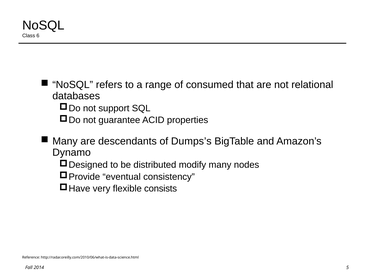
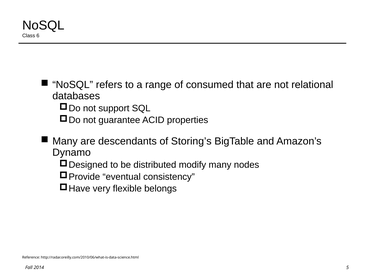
Dumps’s: Dumps’s -> Storing’s (191, 141)
consists: consists -> belongs (161, 189)
